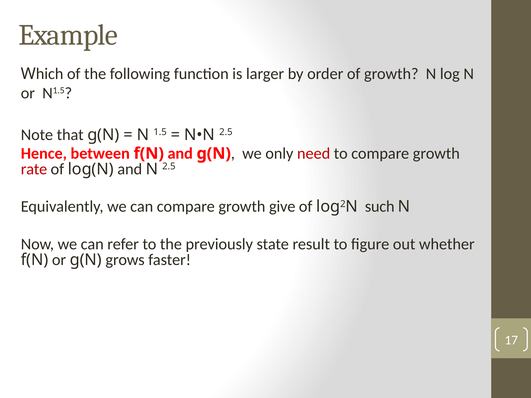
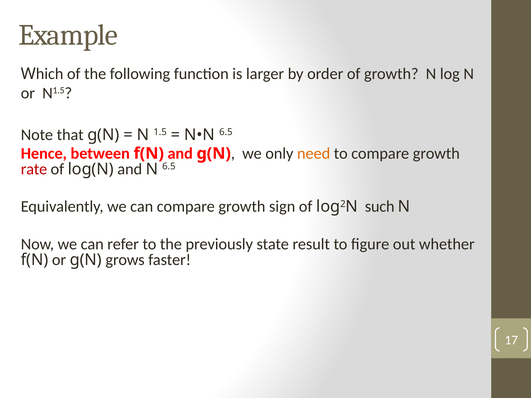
N•N 2.5: 2.5 -> 6.5 (226, 132)
need colour: red -> orange (314, 154)
N 2.5: 2.5 -> 6.5 (169, 167)
give: give -> sign (282, 207)
